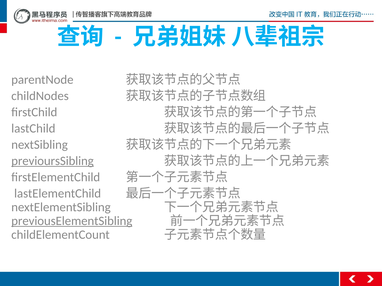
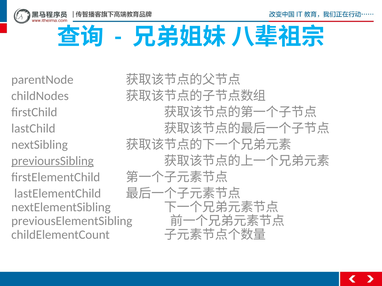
previousElementSibling underline: present -> none (72, 221)
